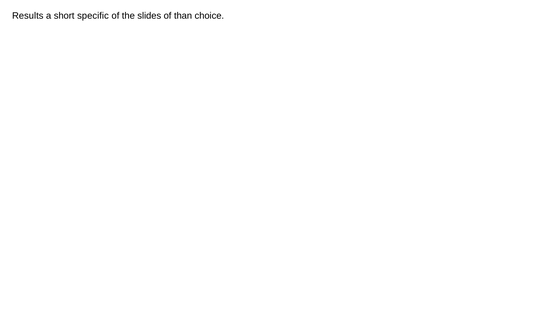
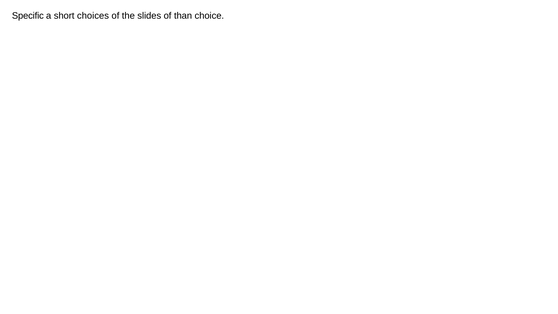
Results: Results -> Specific (28, 16)
specific: specific -> choices (93, 16)
